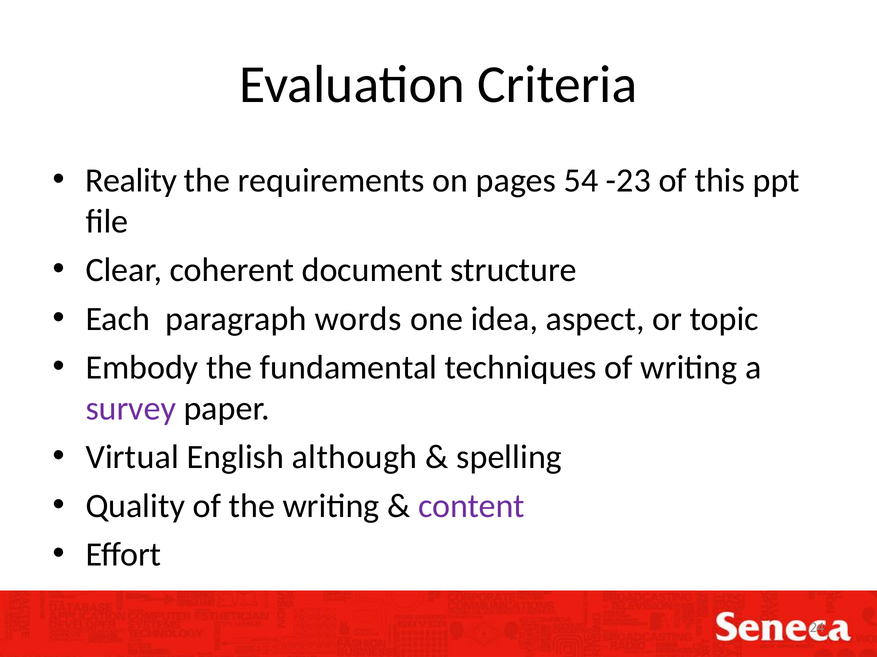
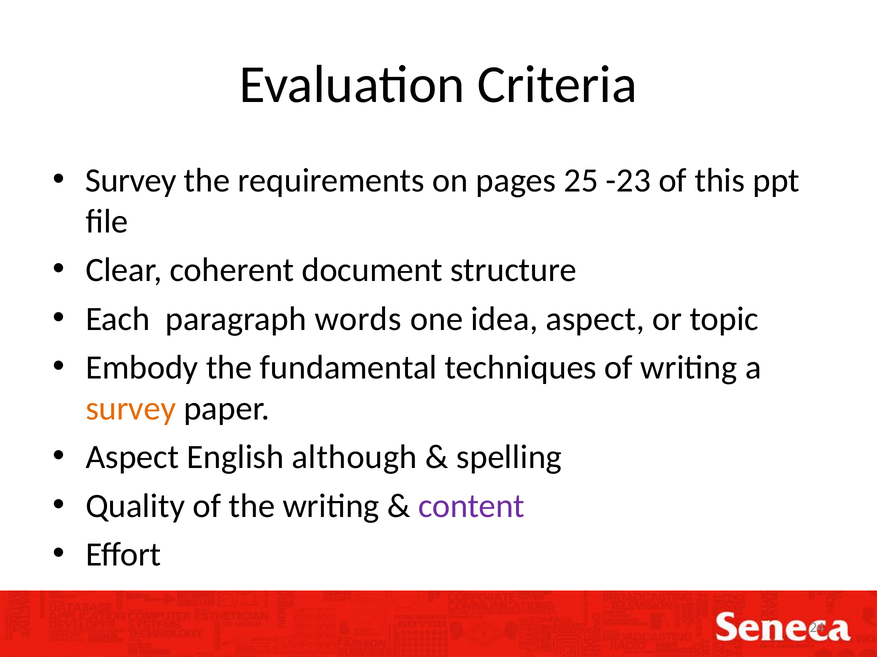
Reality: Reality -> Survey (131, 181)
54: 54 -> 25 (581, 181)
survey colour: purple -> orange (131, 409)
Virtual: Virtual -> Aspect (132, 458)
